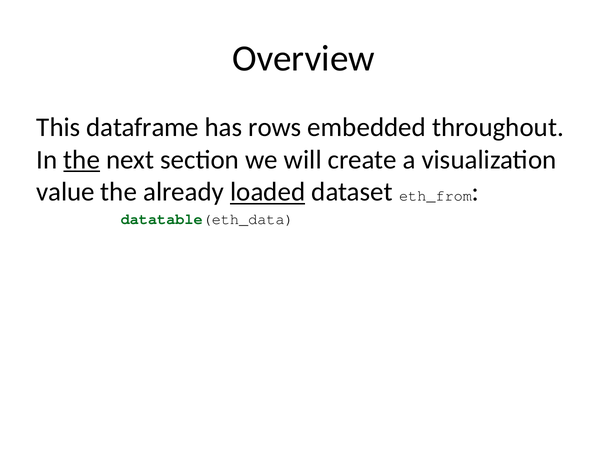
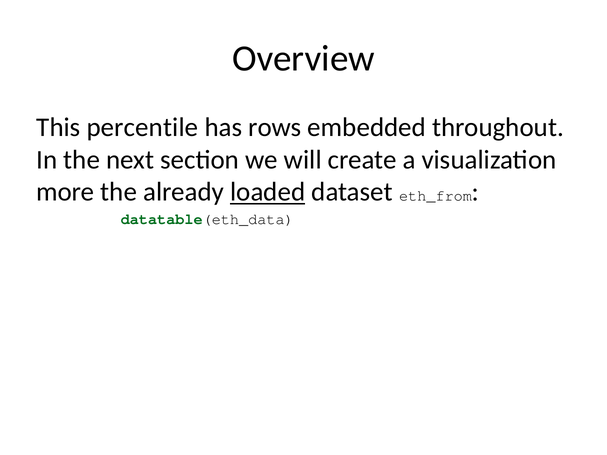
dataframe: dataframe -> percentile (142, 127)
the underline: present -> none (82, 160)
value: value -> more (65, 192)
